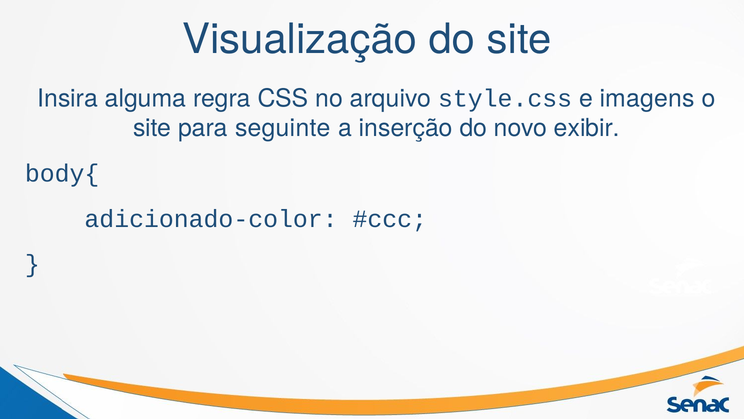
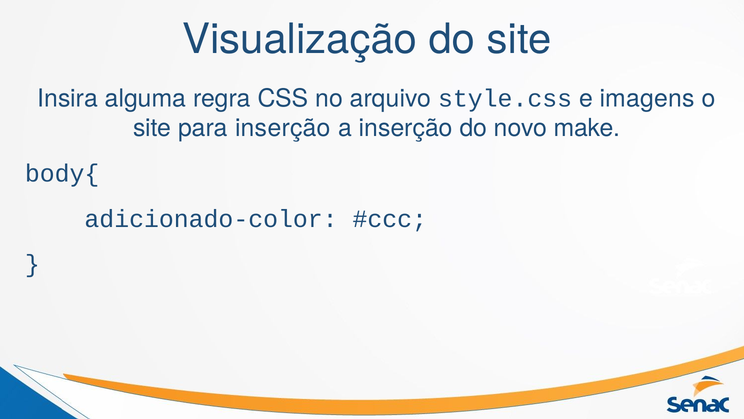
para seguinte: seguinte -> inserção (283, 128)
exibir: exibir -> make (587, 128)
